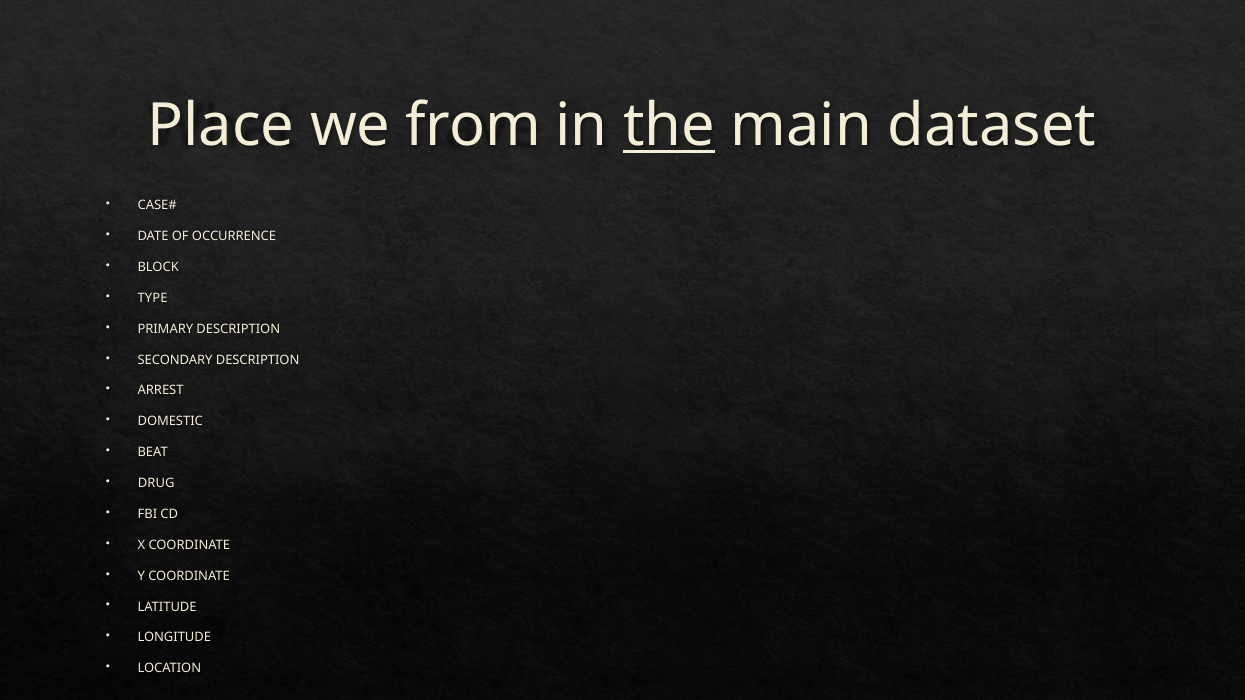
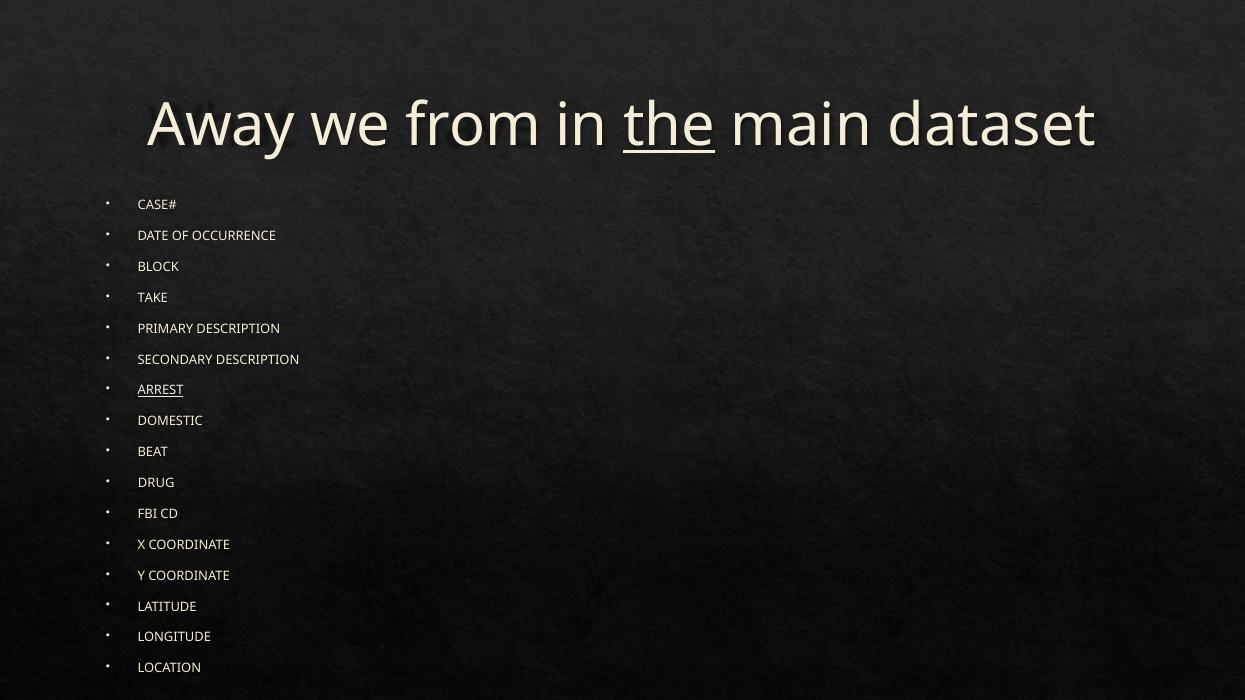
Place: Place -> Away (221, 126)
TYPE: TYPE -> TAKE (153, 298)
ARREST underline: none -> present (161, 391)
